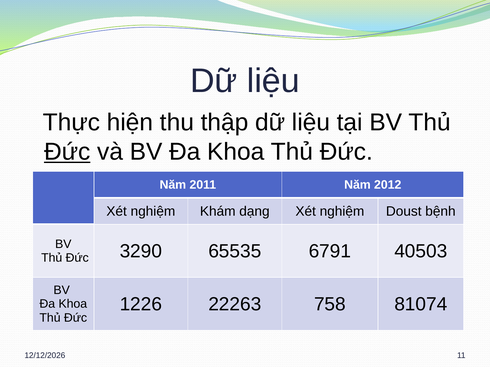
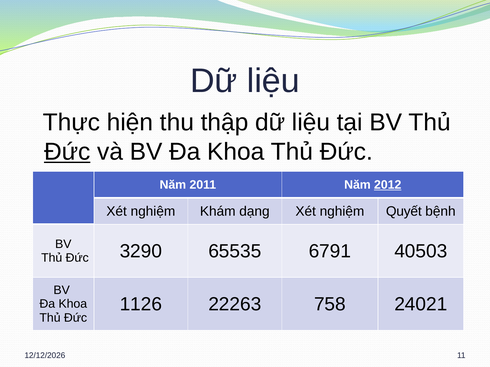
2012 underline: none -> present (388, 185)
Doust: Doust -> Quyết (404, 212)
1226: 1226 -> 1126 (141, 304)
81074: 81074 -> 24021 (421, 304)
